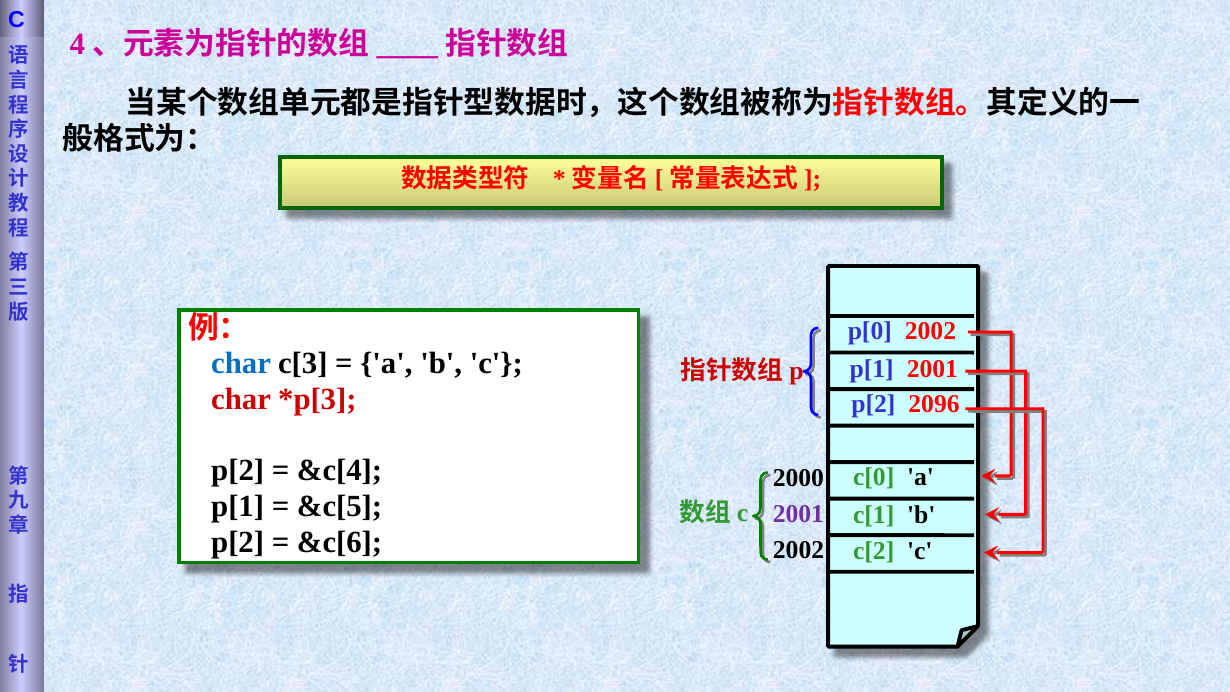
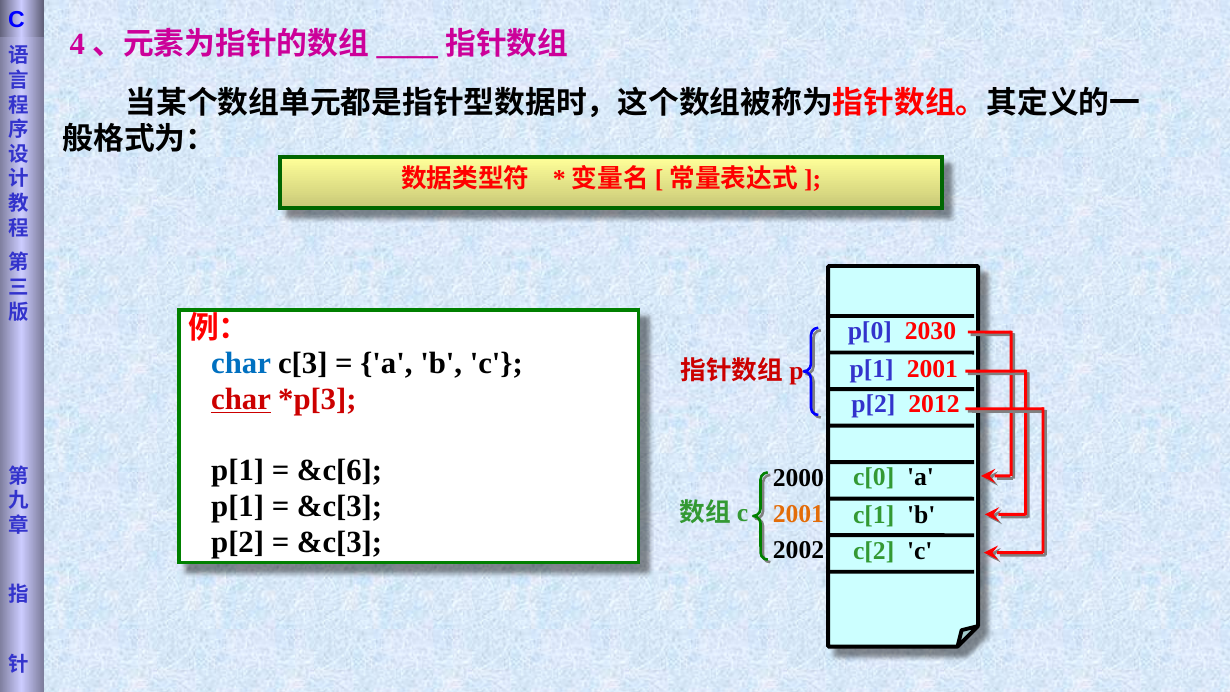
p[0 2002: 2002 -> 2030 (930, 331)
char underline: none -> present (241, 399)
2096: 2096 -> 2012 (934, 404)
p[2: p[2 -> p[1 (238, 470)
&c[4: &c[4 -> &c[6 (340, 470)
&c[5: &c[5 -> &c[3 (340, 506)
2001 colour: purple -> orange (798, 514)
&c[6: &c[6 -> &c[3 (340, 542)
